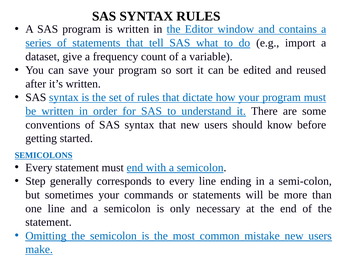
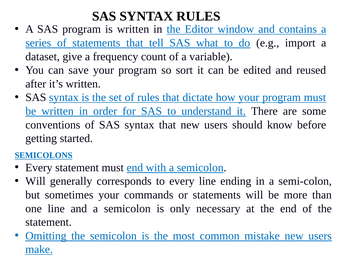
Step: Step -> Will (35, 181)
